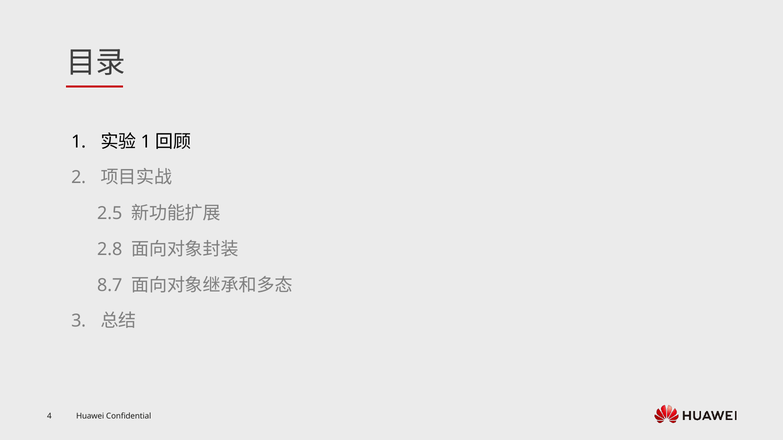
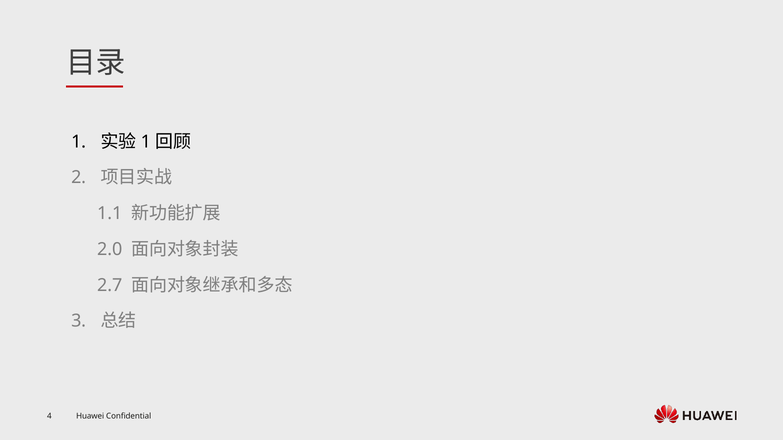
2.5: 2.5 -> 1.1 (110, 213)
2.8: 2.8 -> 2.0 (110, 249)
8.7: 8.7 -> 2.7 (110, 285)
